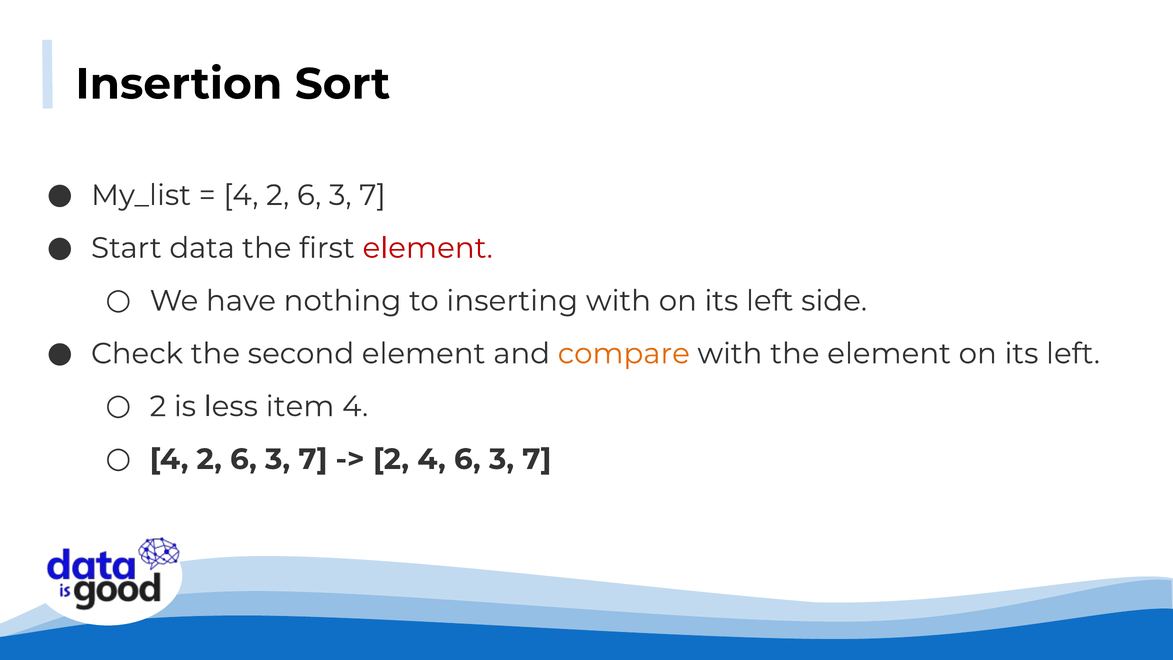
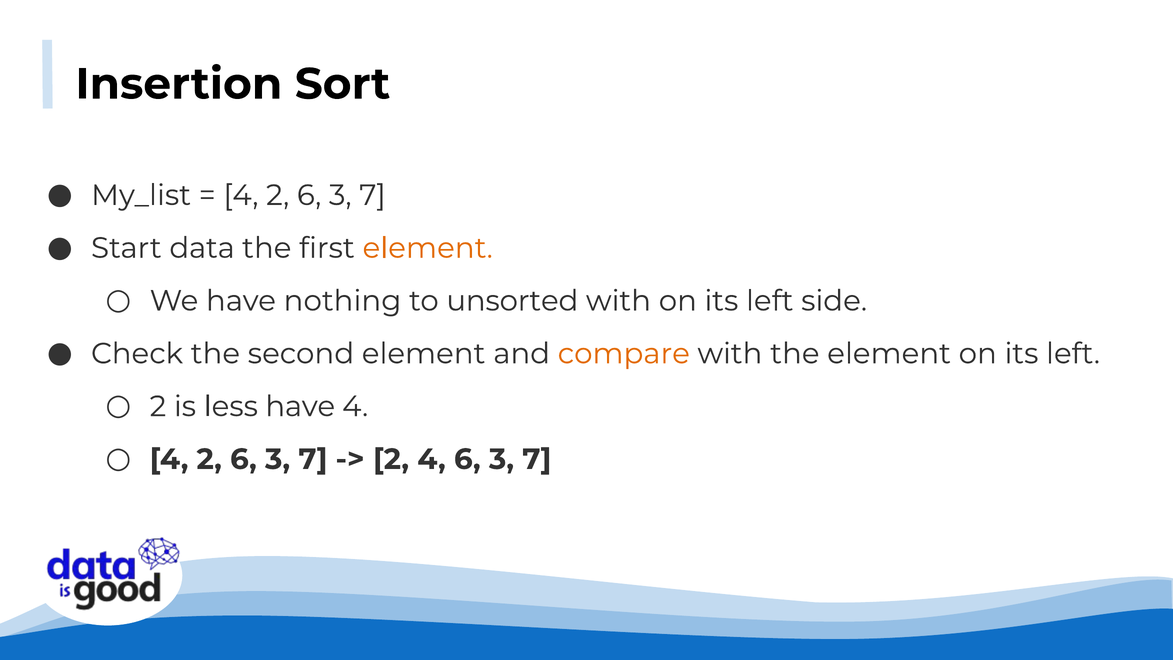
element colour: red -> orange (428, 248)
inserting: inserting -> unsorted (512, 301)
less item: item -> have (300, 406)
